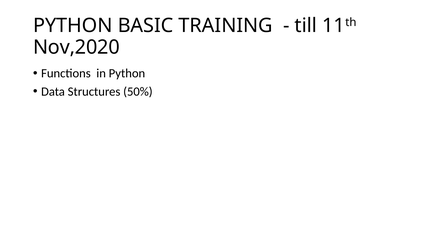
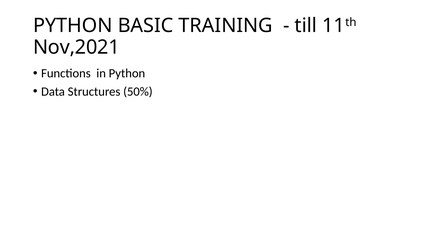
Nov,2020: Nov,2020 -> Nov,2021 (76, 47)
